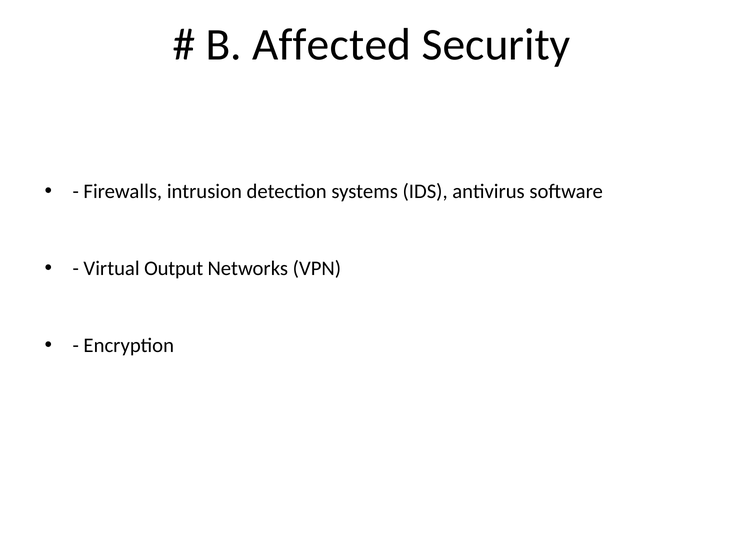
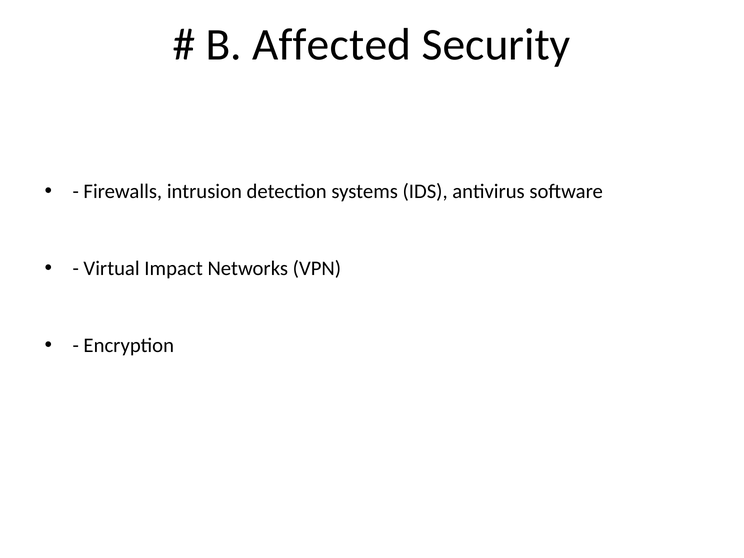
Output: Output -> Impact (174, 268)
